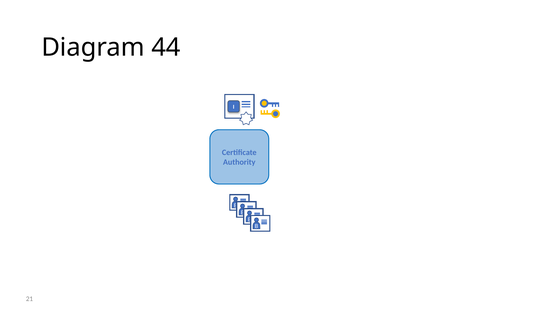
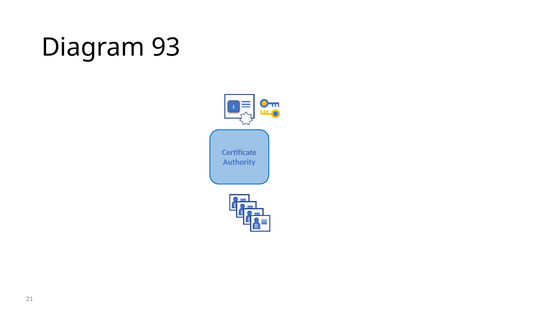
44: 44 -> 93 (166, 47)
